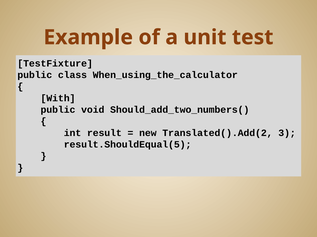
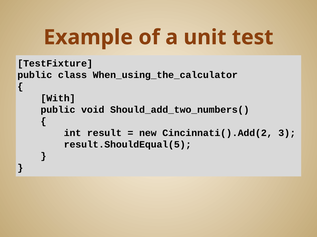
Translated().Add(2: Translated().Add(2 -> Cincinnati().Add(2 (217, 133)
